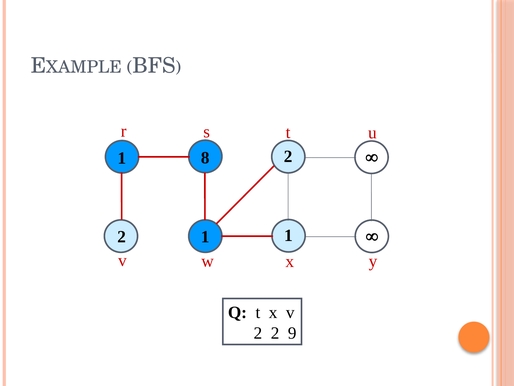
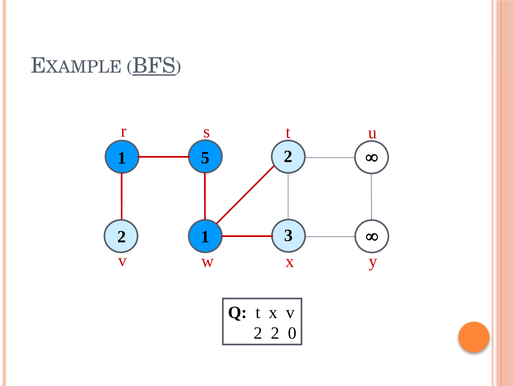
BFS underline: none -> present (154, 66)
8: 8 -> 5 (205, 158)
1 1: 1 -> 3 (288, 235)
9: 9 -> 0 (292, 333)
